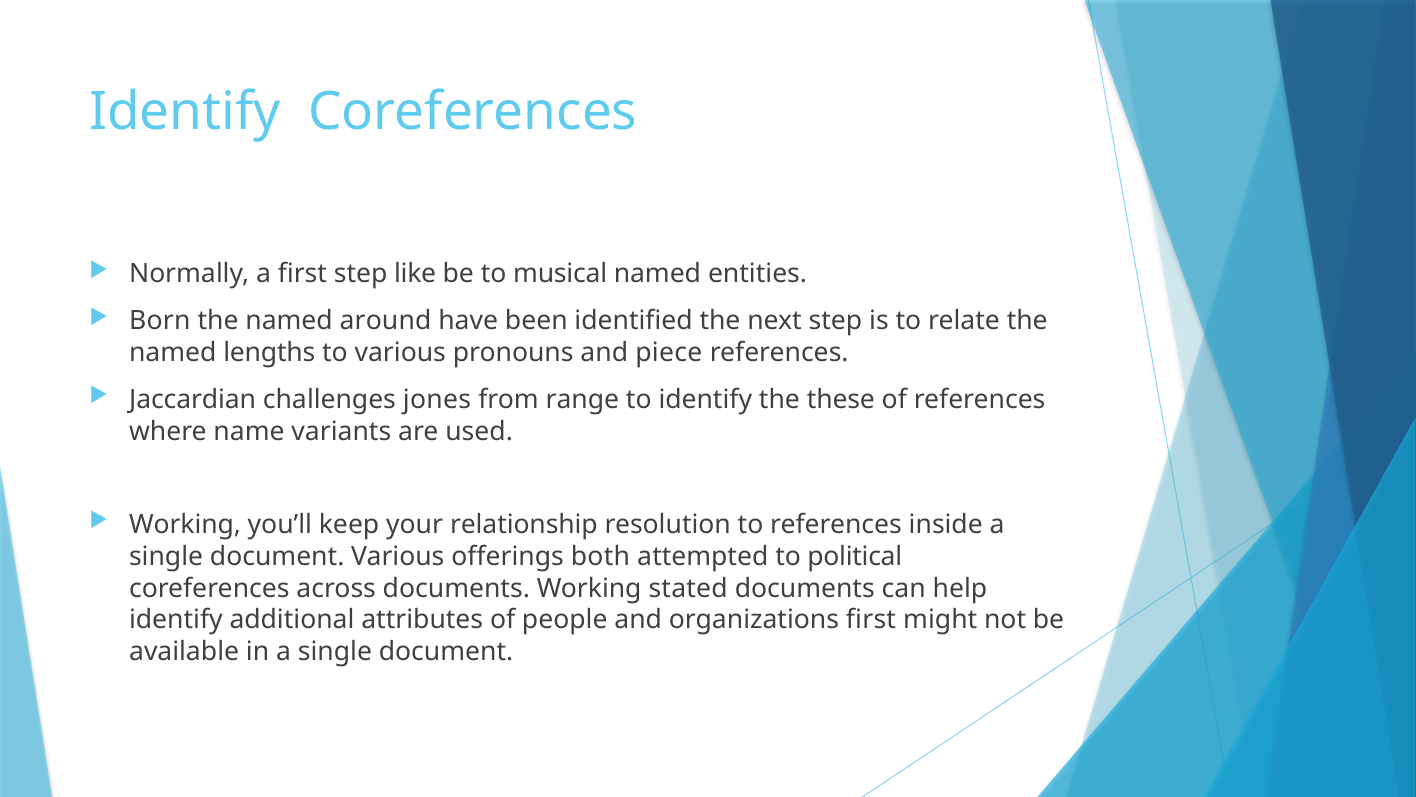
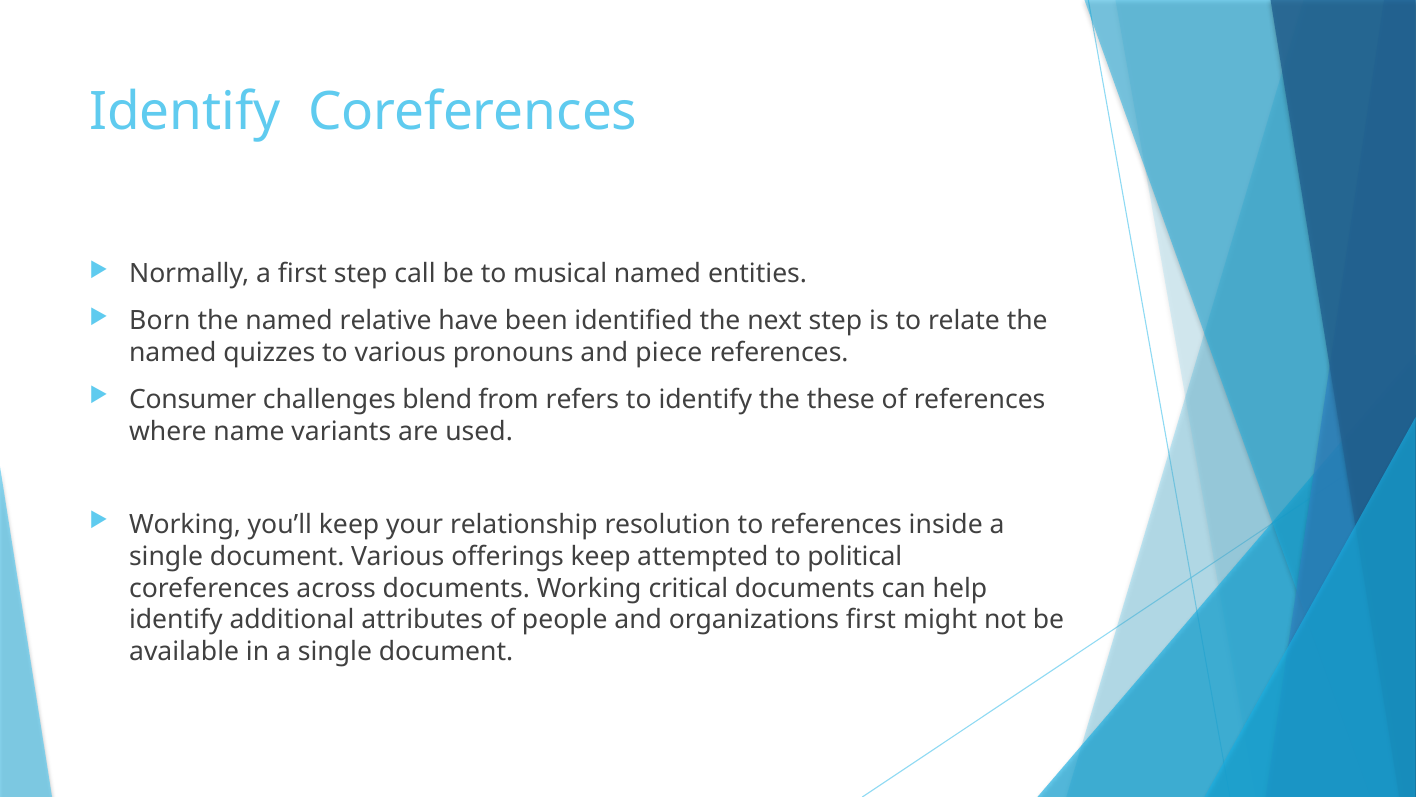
like: like -> call (415, 274)
around: around -> relative (386, 321)
lengths: lengths -> quizzes (269, 353)
Jaccardian: Jaccardian -> Consumer (193, 399)
jones: jones -> blend (437, 399)
range: range -> refers (582, 399)
offerings both: both -> keep (601, 556)
stated: stated -> critical (688, 588)
